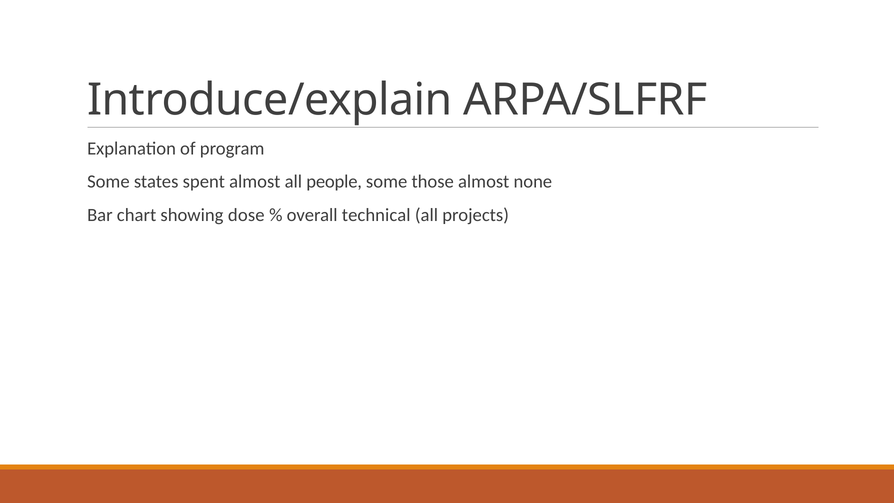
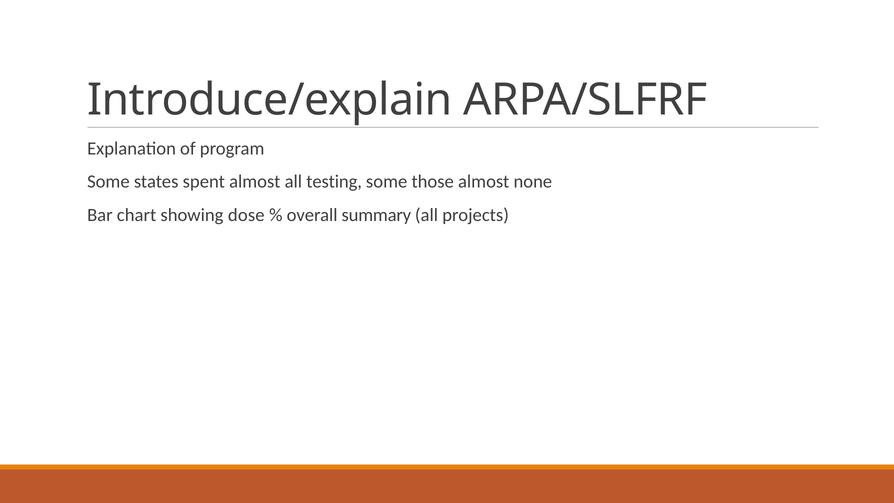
people: people -> testing (334, 182)
technical: technical -> summary (376, 215)
